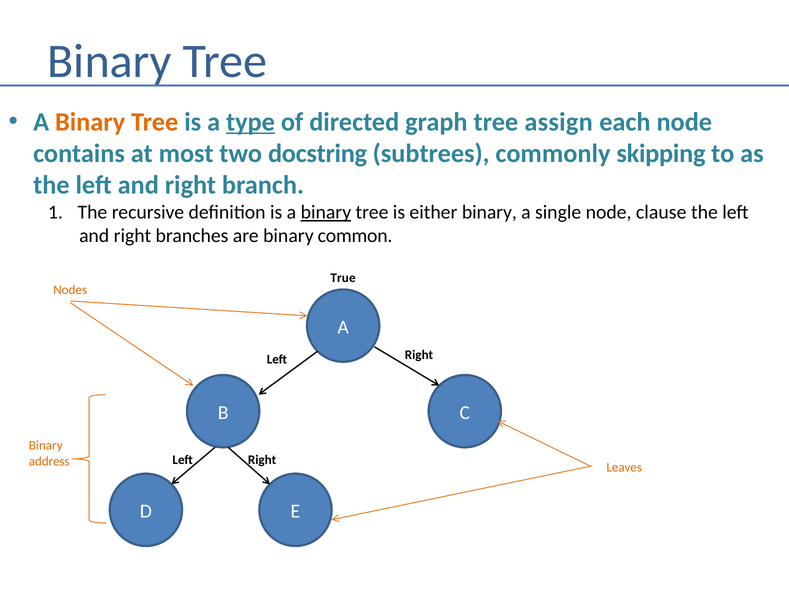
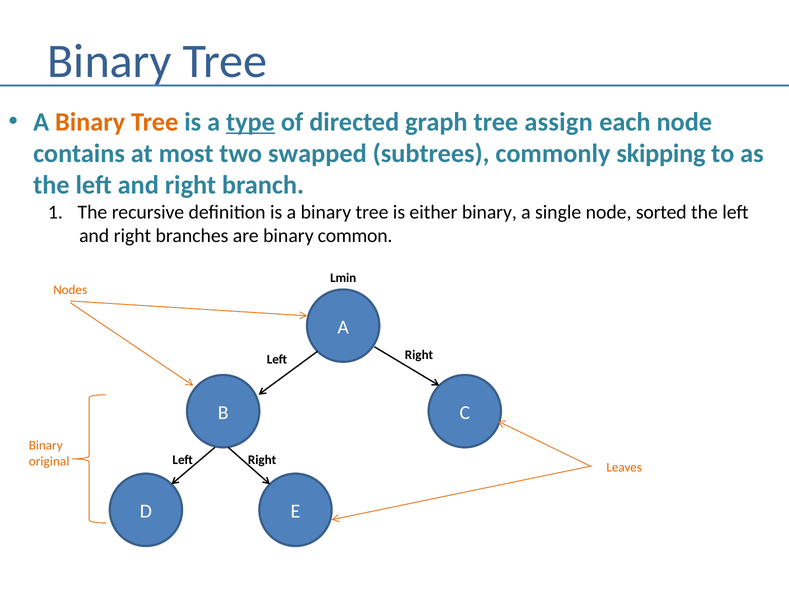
docstring: docstring -> swapped (317, 153)
binary underline: present -> none (326, 212)
clause: clause -> sorted (661, 212)
True: True -> Lmin (343, 278)
address: address -> original (49, 461)
